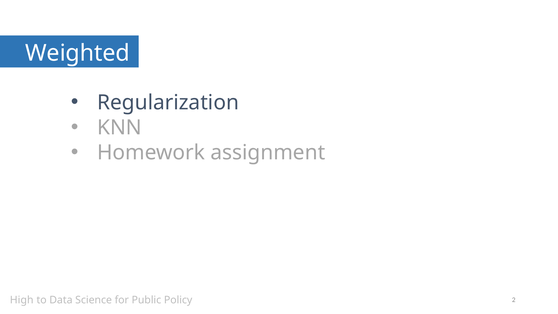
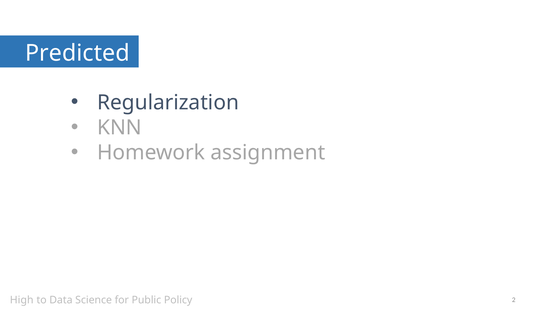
Weighted: Weighted -> Predicted (77, 53)
